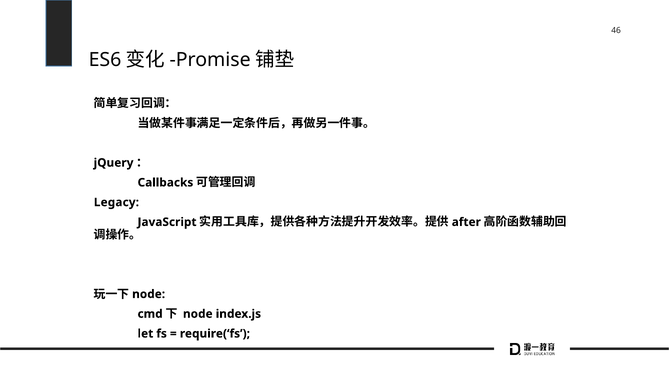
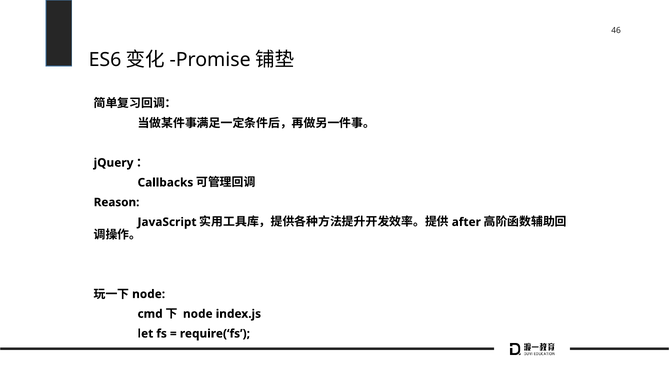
Legacy: Legacy -> Reason (117, 202)
